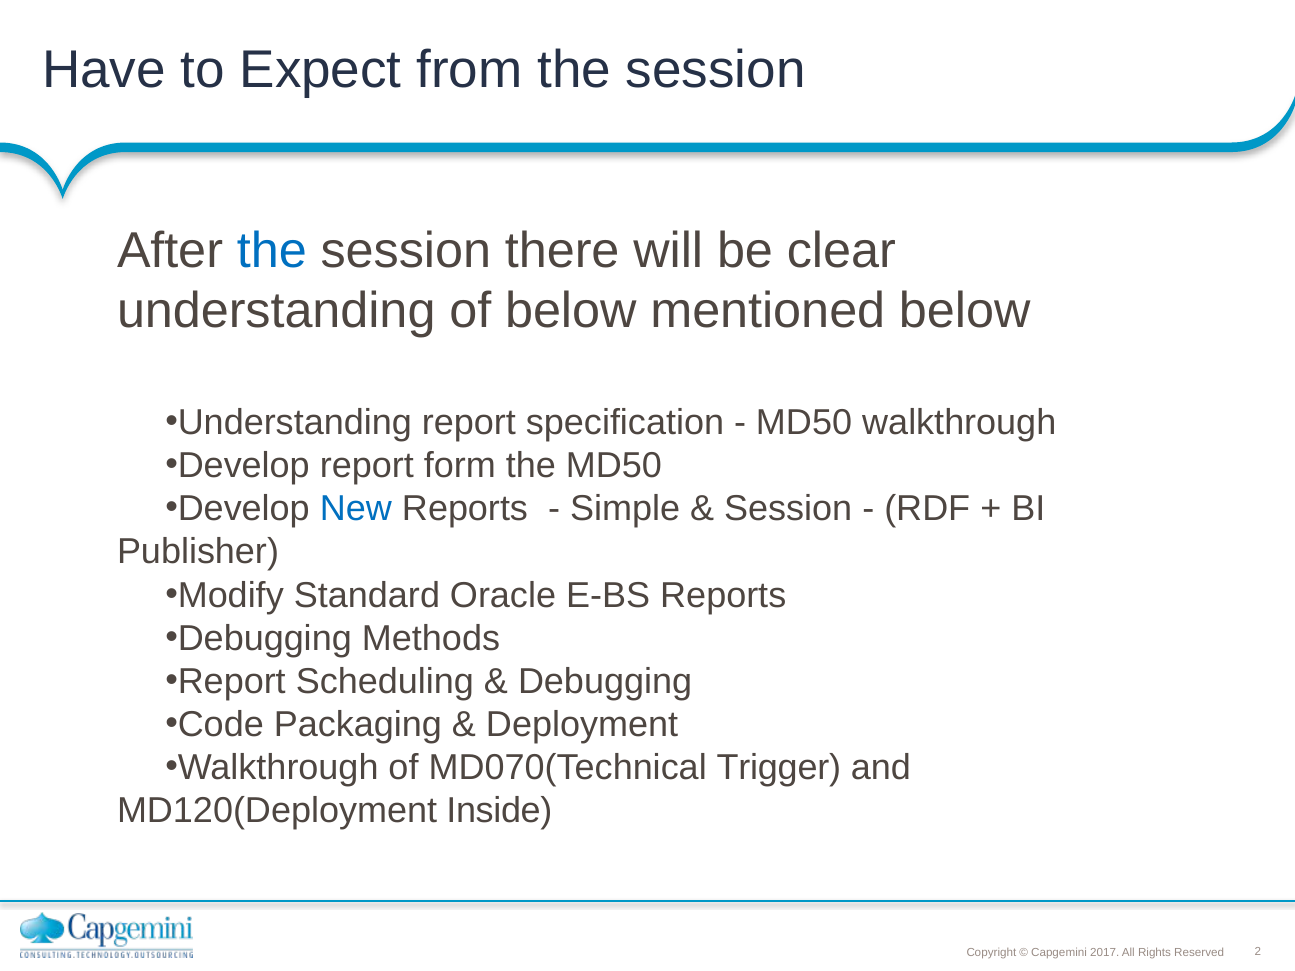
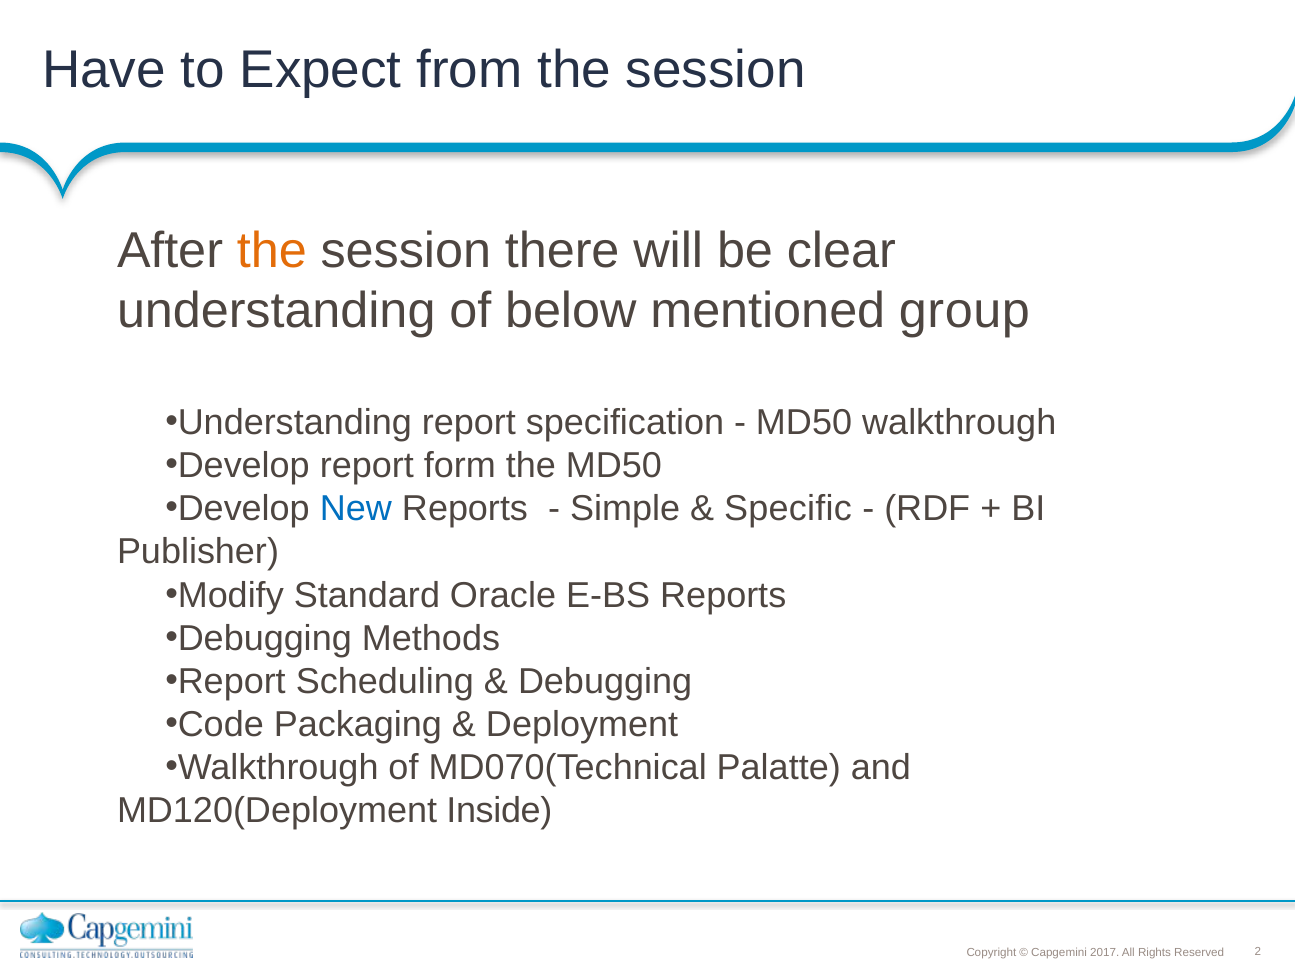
the colour: blue -> orange (272, 251)
mentioned below: below -> group (964, 311)
Session: Session -> Specific (788, 509)
Trigger: Trigger -> Palatte (779, 768)
